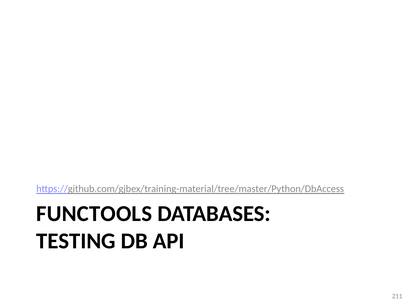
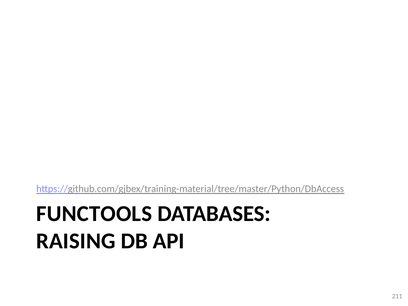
TESTING: TESTING -> RAISING (76, 241)
